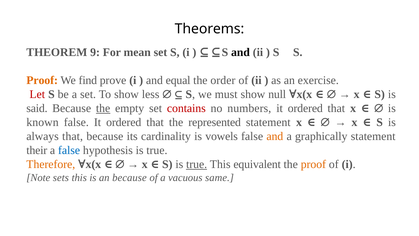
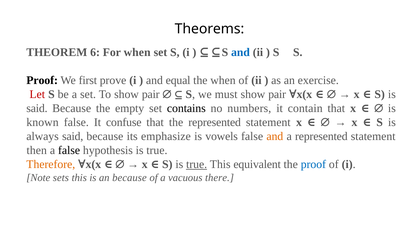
9: 9 -> 6 (95, 52)
For mean: mean -> when (137, 52)
and colour: black -> blue (240, 52)
Proof colour: orange -> black (42, 80)
find: find -> first (88, 80)
the order: order -> when (223, 80)
To show less: less -> pair (151, 94)
must show null: null -> pair (277, 94)
the underline: present -> none (103, 108)
contains colour: red -> black (186, 108)
ordered: ordered -> contain (305, 108)
false It ordered: ordered -> confuse (124, 122)
always that: that -> said (73, 136)
cardinality: cardinality -> emphasize (166, 136)
a graphically: graphically -> represented (321, 136)
their: their -> then (37, 150)
false colour: blue -> black (69, 150)
proof colour: orange -> blue (313, 164)
same: same -> there (220, 177)
